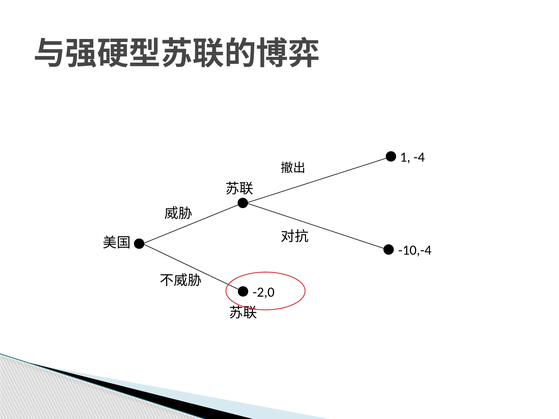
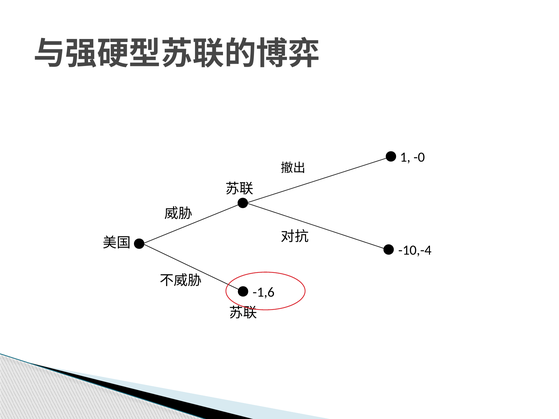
-4: -4 -> -0 (419, 157)
-2,0: -2,0 -> -1,6 (264, 292)
